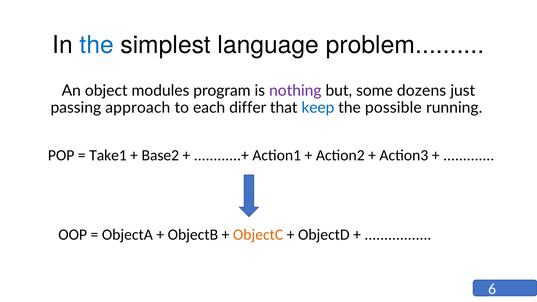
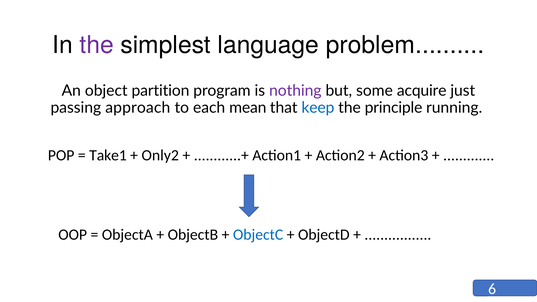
the colour: blue -> purple (97, 45)
modules: modules -> partition (160, 91)
dozens: dozens -> acquire (422, 91)
differ: differ -> mean (248, 108)
possible: possible -> principle (394, 108)
Base2: Base2 -> Only2 (160, 155)
ObjectC colour: orange -> blue (258, 235)
